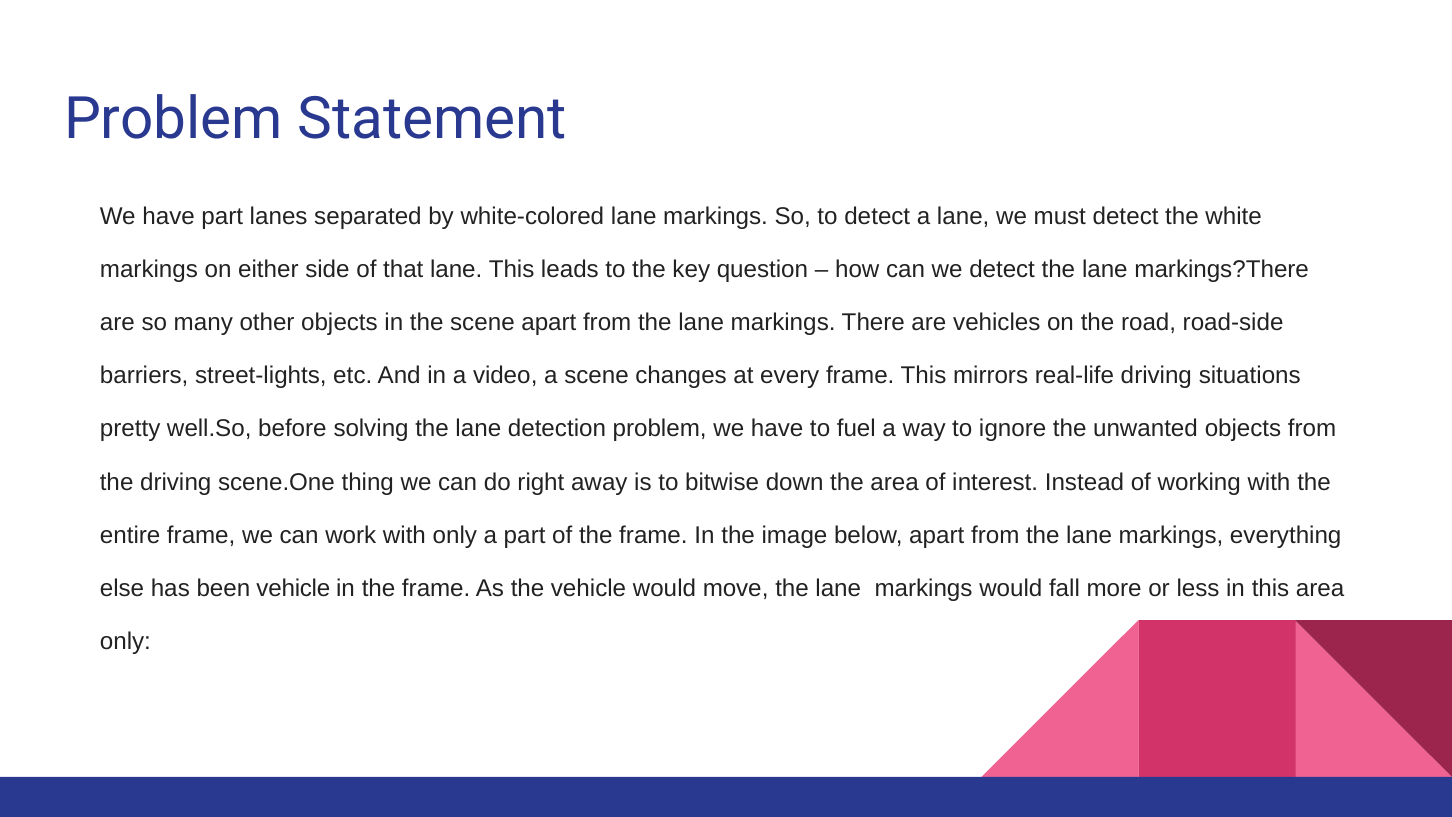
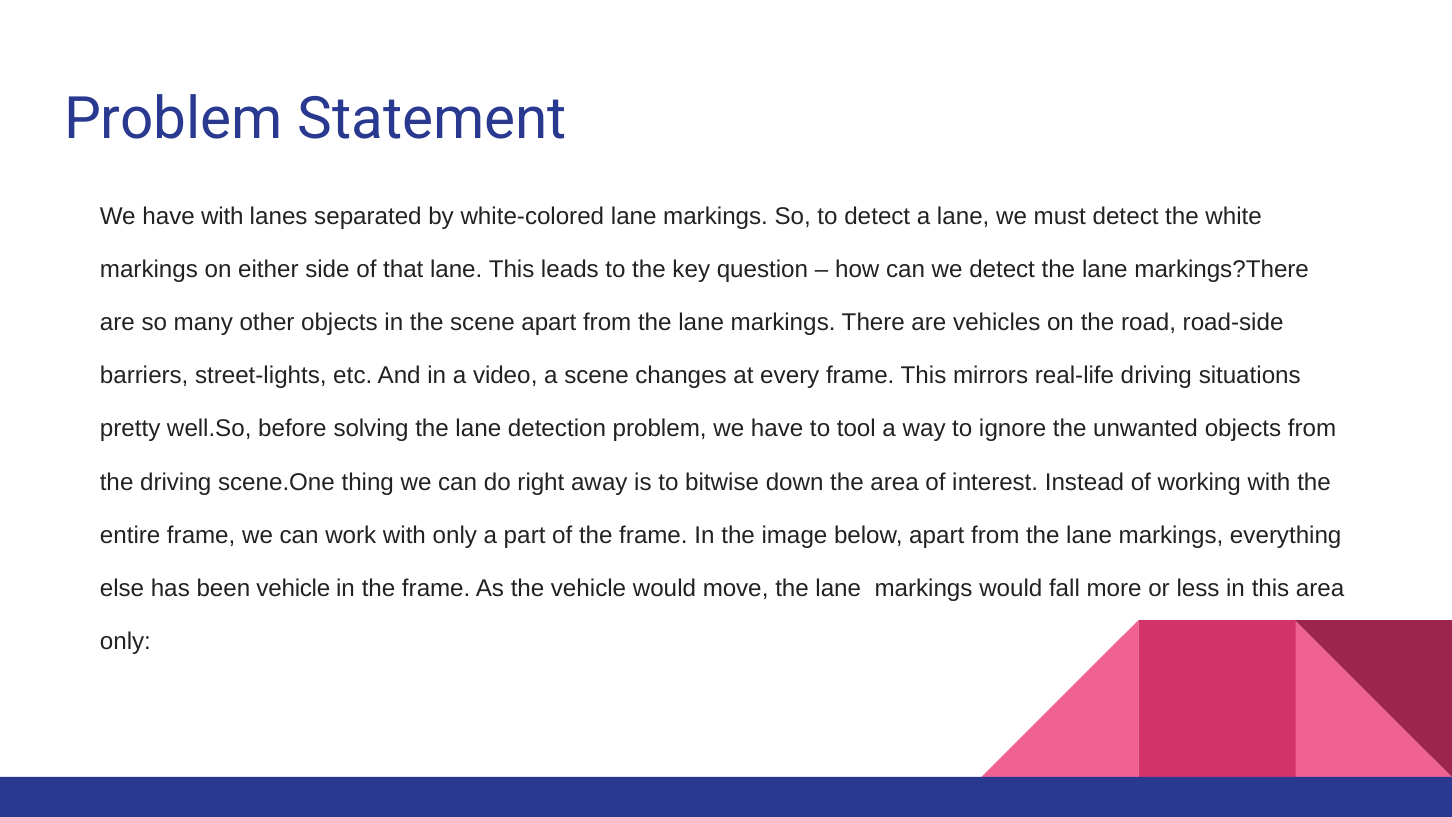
have part: part -> with (222, 216)
fuel: fuel -> tool (856, 429)
